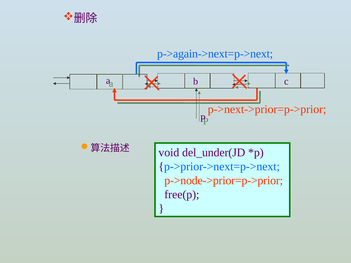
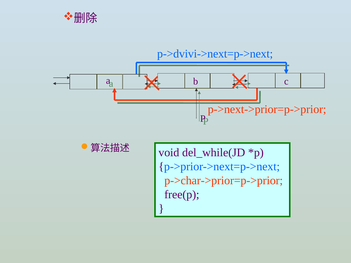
p->again->next=p->next: p->again->next=p->next -> p->dvivi->next=p->next (215, 54)
del_under(JD: del_under(JD -> del_while(JD (214, 153)
p->node->prior=p->prior: p->node->prior=p->prior -> p->char->prior=p->prior (224, 181)
